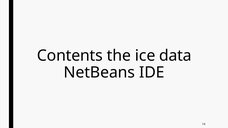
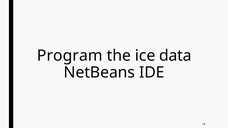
Contents: Contents -> Program (70, 56)
